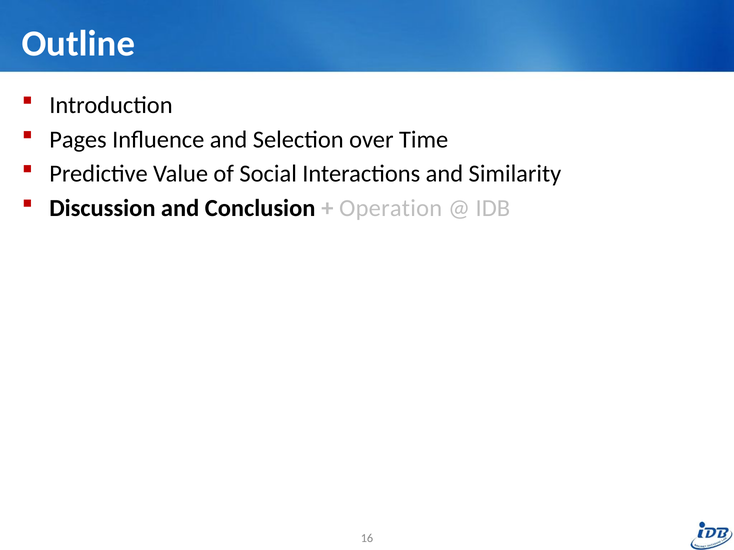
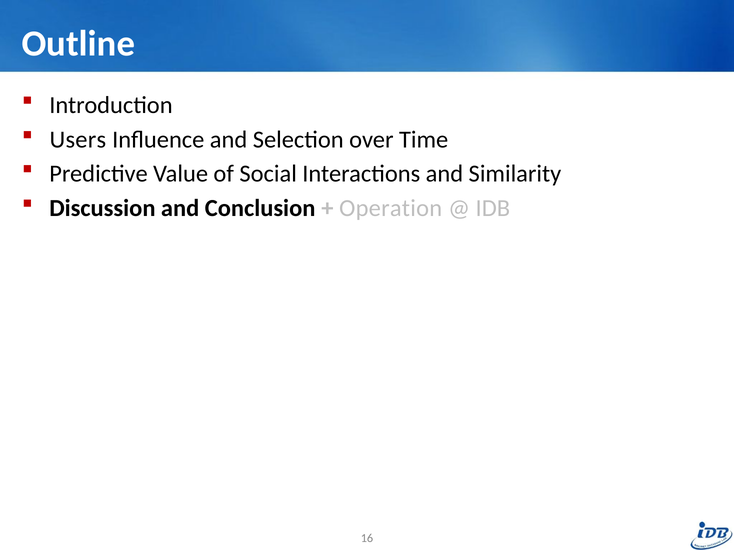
Pages: Pages -> Users (78, 140)
